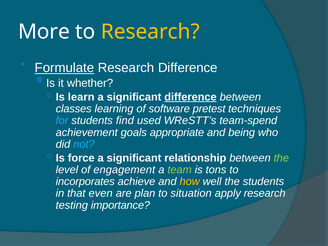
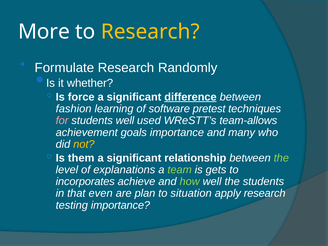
Formulate underline: present -> none (64, 68)
Research Difference: Difference -> Randomly (188, 68)
learn: learn -> force (81, 97)
classes: classes -> fashion (74, 109)
for colour: light blue -> pink (62, 121)
students find: find -> well (125, 121)
team-spend: team-spend -> team-allows (248, 121)
goals appropriate: appropriate -> importance (177, 132)
being: being -> many (242, 132)
not colour: light blue -> yellow (84, 144)
force: force -> them (81, 158)
engagement: engagement -> explanations (124, 170)
tons: tons -> gets (216, 170)
how colour: yellow -> light green (190, 182)
